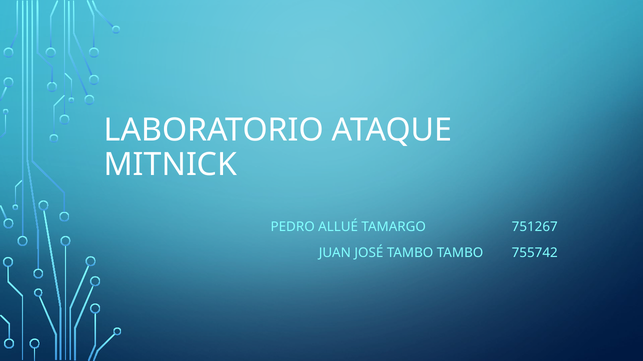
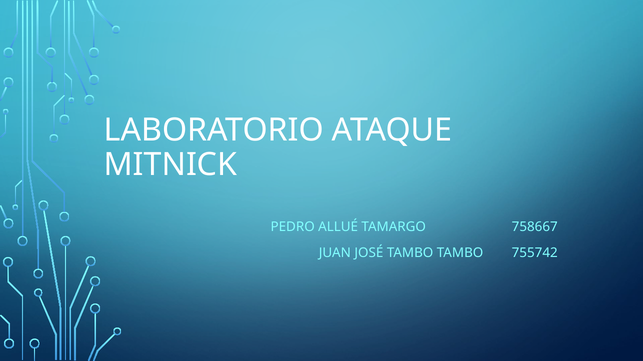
751267: 751267 -> 758667 (535, 227)
